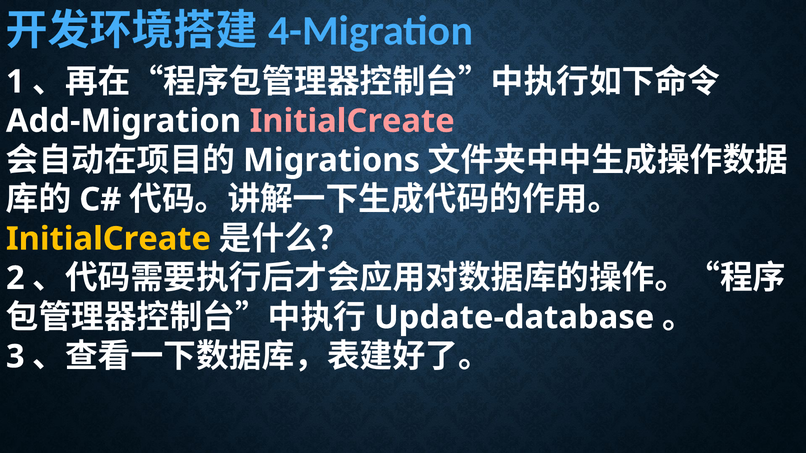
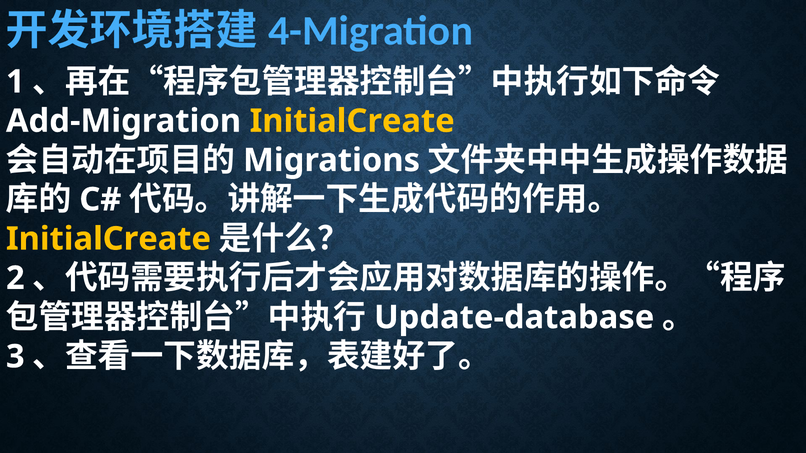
InitialCreate colour: pink -> yellow (352, 121)
